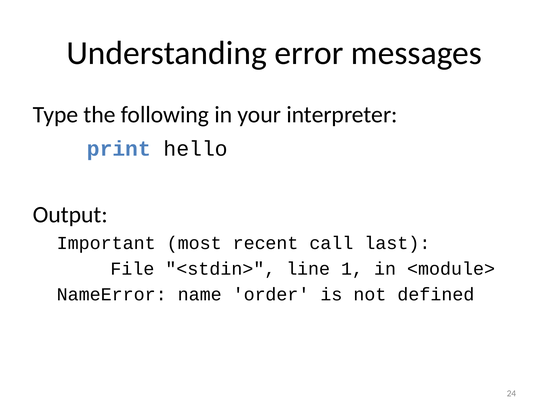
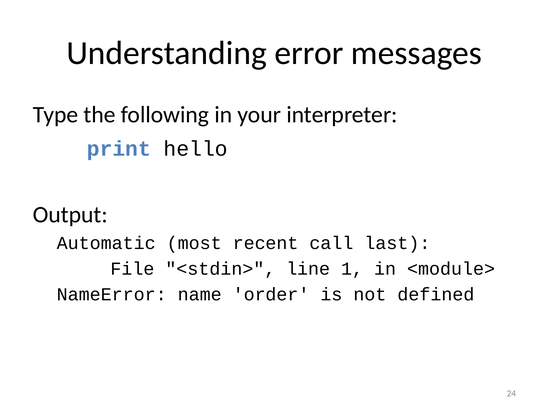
Important: Important -> Automatic (106, 243)
